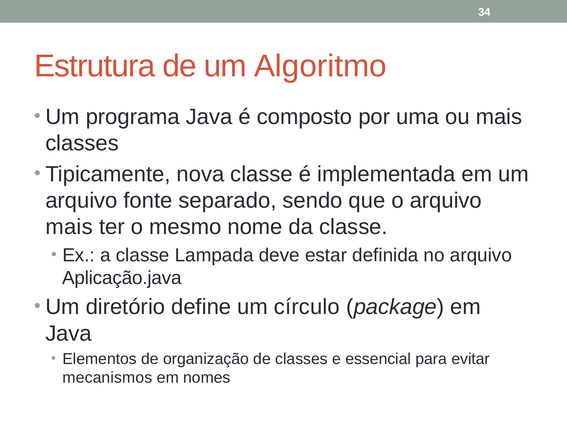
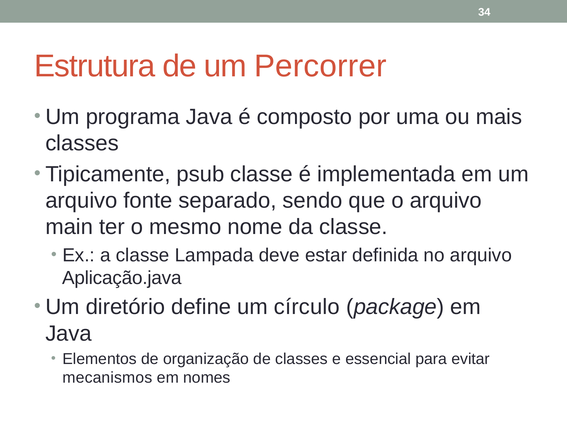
Algoritmo: Algoritmo -> Percorrer (320, 66)
nova: nova -> psub (200, 174)
mais: mais -> main (69, 227)
